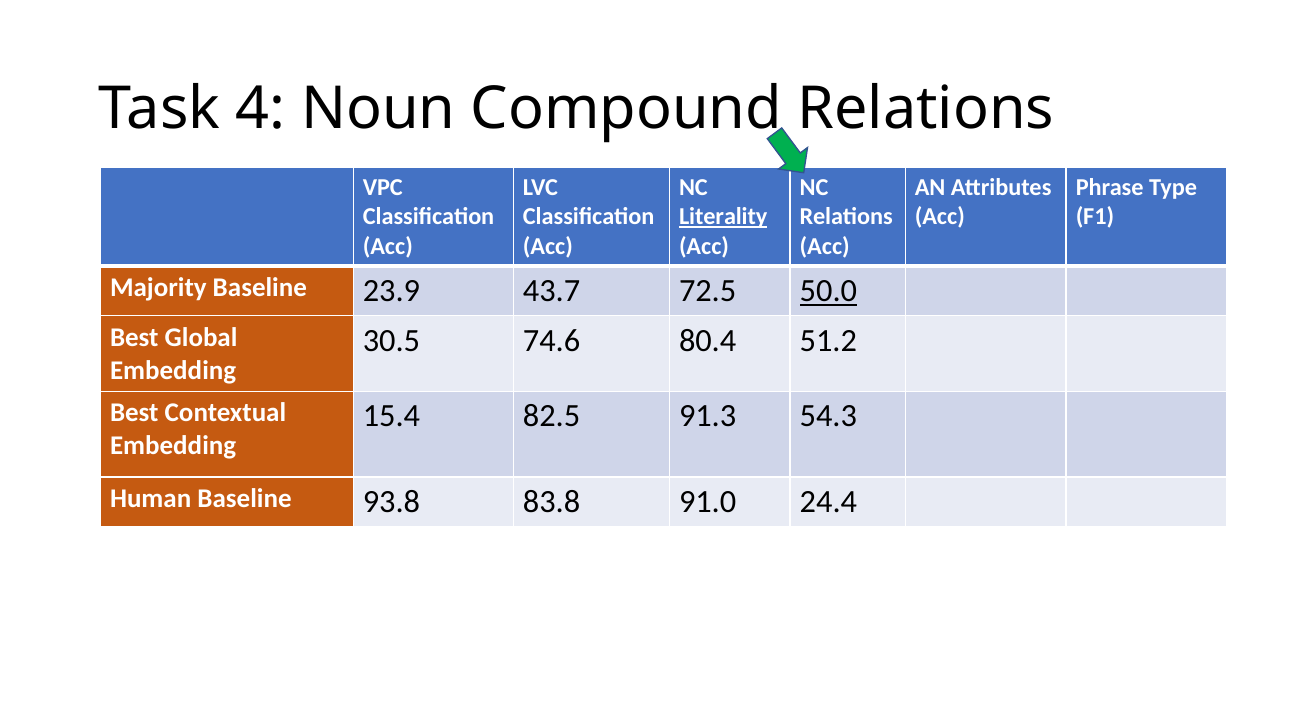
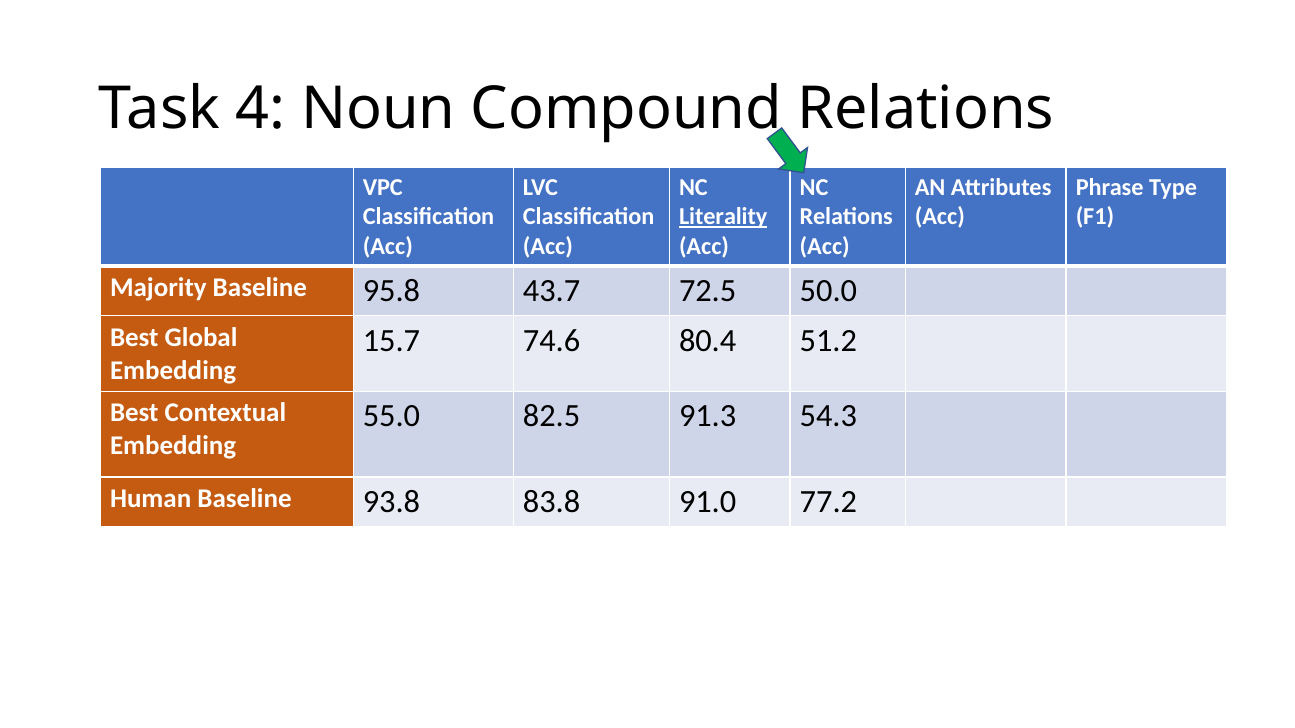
23.9: 23.9 -> 95.8 (391, 291)
50.0 underline: present -> none (828, 291)
30.5: 30.5 -> 15.7 (391, 341)
15.4: 15.4 -> 55.0 (391, 416)
24.4: 24.4 -> 77.2 (828, 502)
